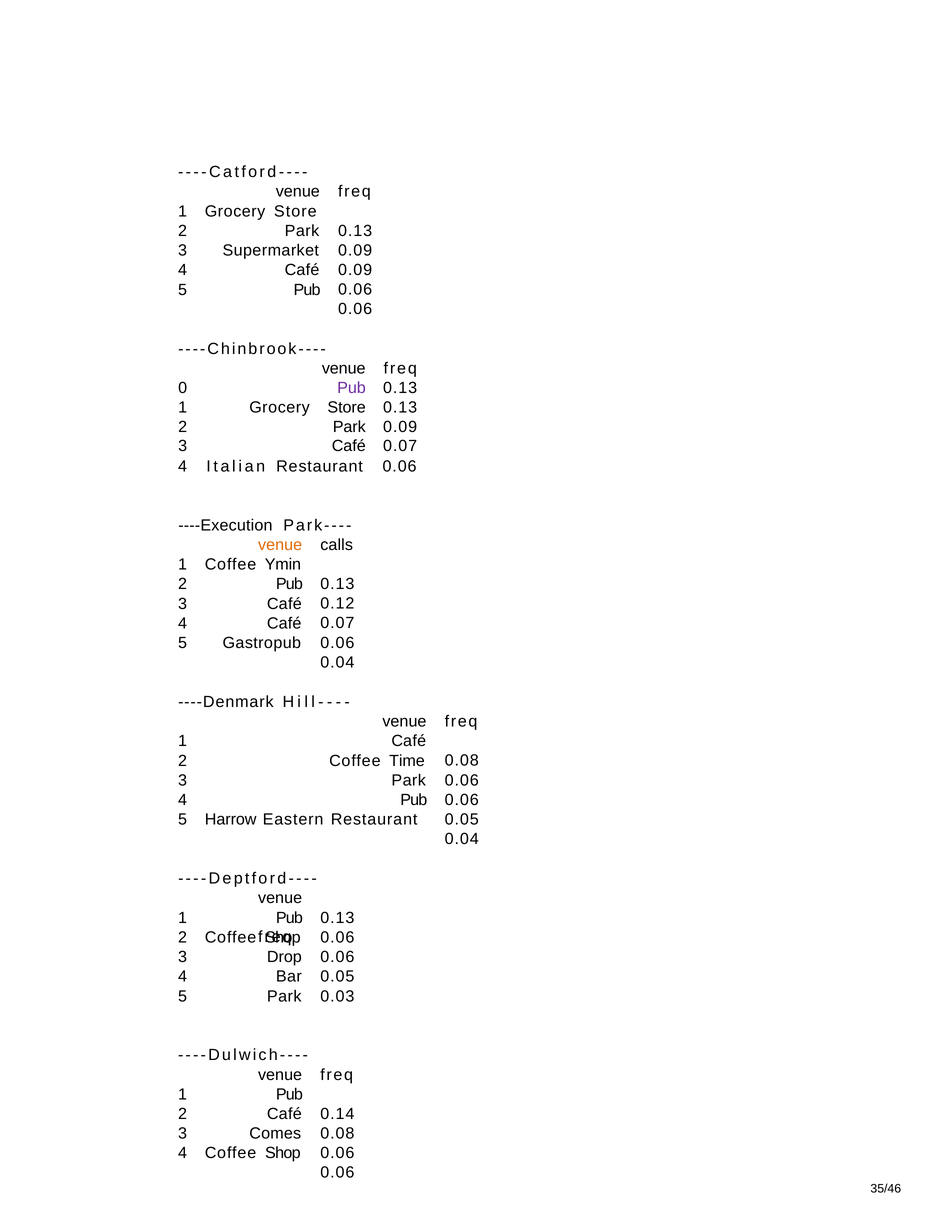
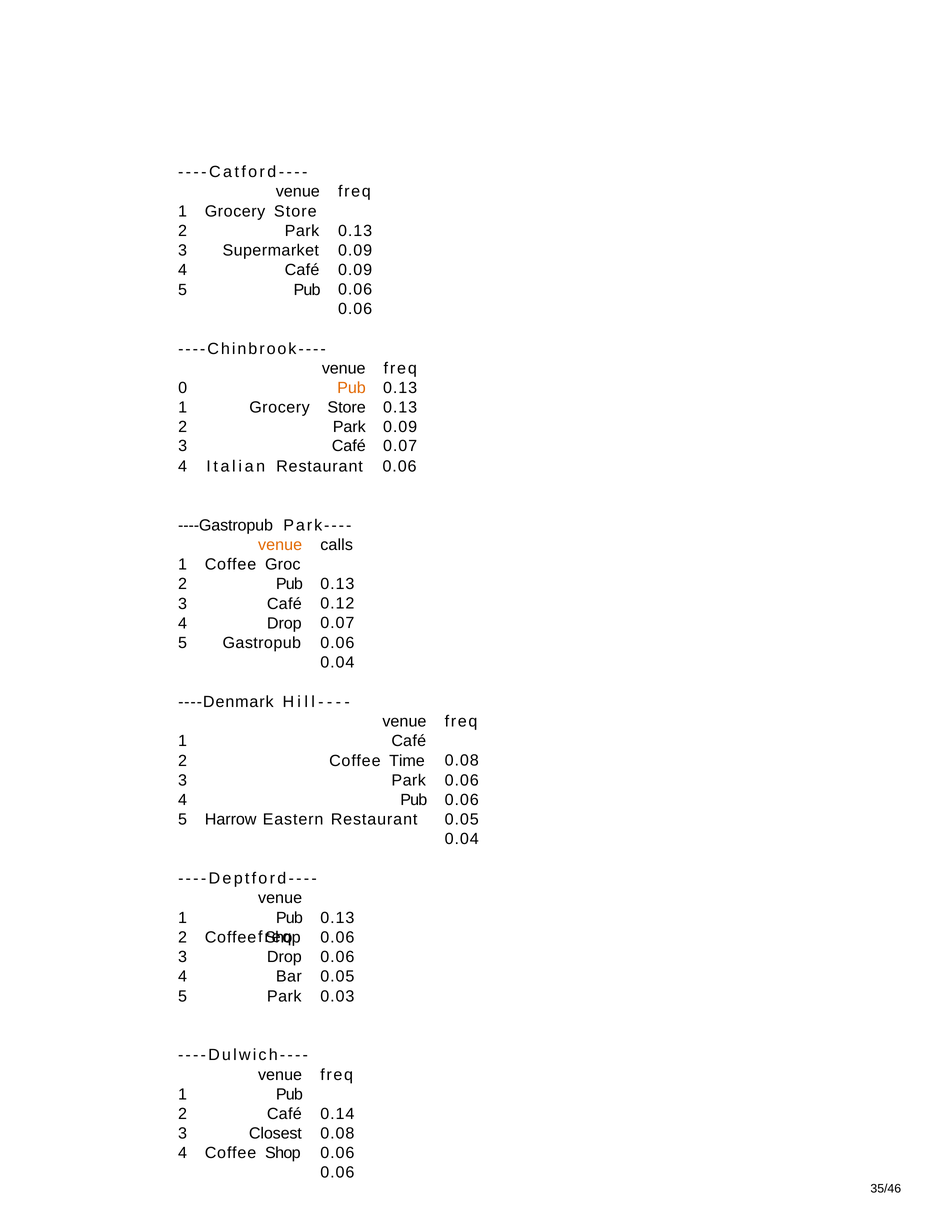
Pub colour: purple -> orange (352, 388)
----Execution: ----Execution -> ----Gastropub (226, 525)
Ymin: Ymin -> Groc (283, 565)
Café: Café -> Drop (284, 623)
Comes: Comes -> Closest (275, 1134)
